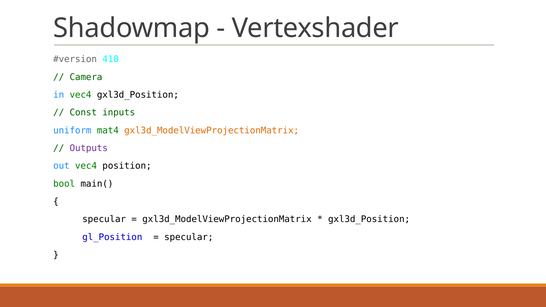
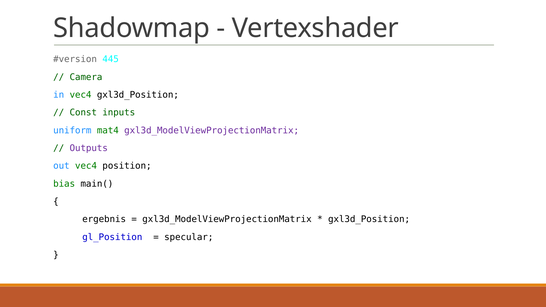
410: 410 -> 445 (111, 59)
gxl3d_ModelViewProjectionMatrix colour: orange -> purple (212, 130)
bool: bool -> bias (64, 184)
specular: specular -> ergebnis (104, 219)
